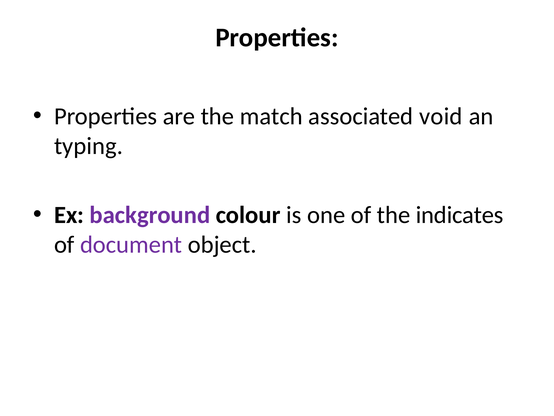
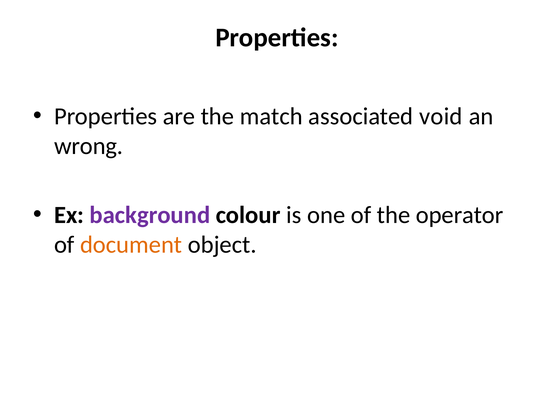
typing: typing -> wrong (89, 146)
indicates: indicates -> operator (460, 215)
document colour: purple -> orange (131, 244)
